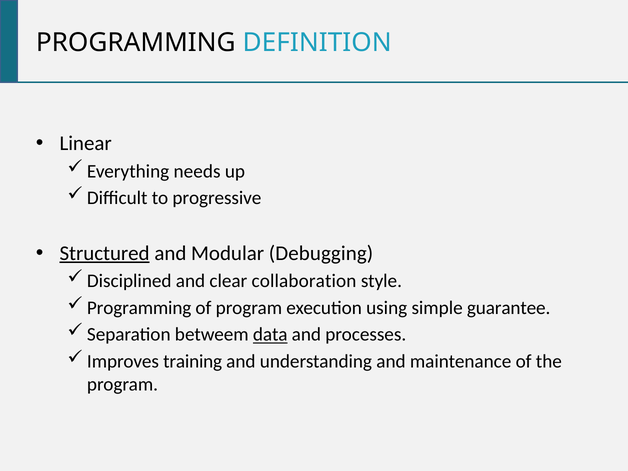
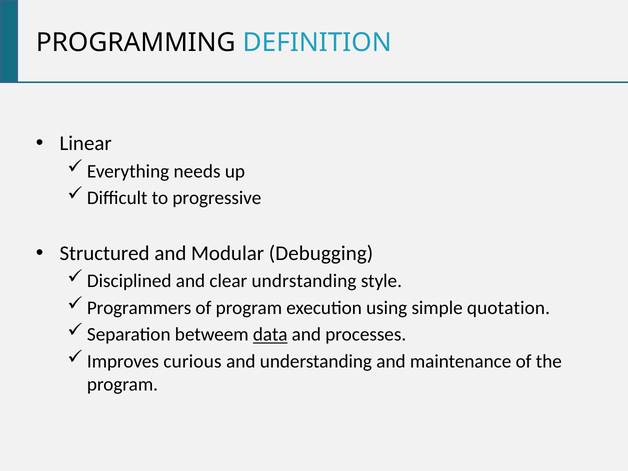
Structured underline: present -> none (105, 253)
collaboration: collaboration -> undrstanding (304, 281)
Programming: Programming -> Programmers (139, 308)
guarantee: guarantee -> quotation (509, 308)
training: training -> curious (192, 361)
